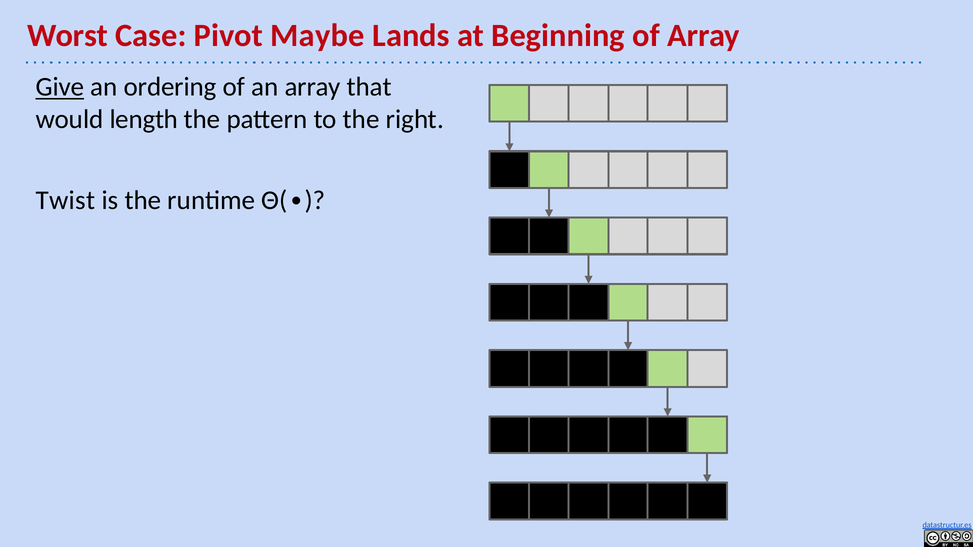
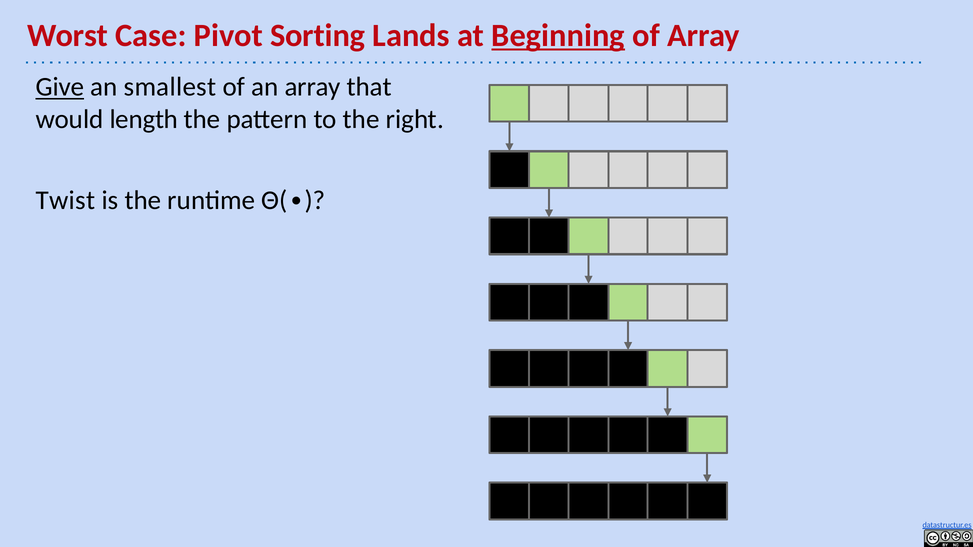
Maybe: Maybe -> Sorting (318, 36)
Beginning underline: none -> present (558, 36)
ordering: ordering -> smallest (170, 87)
